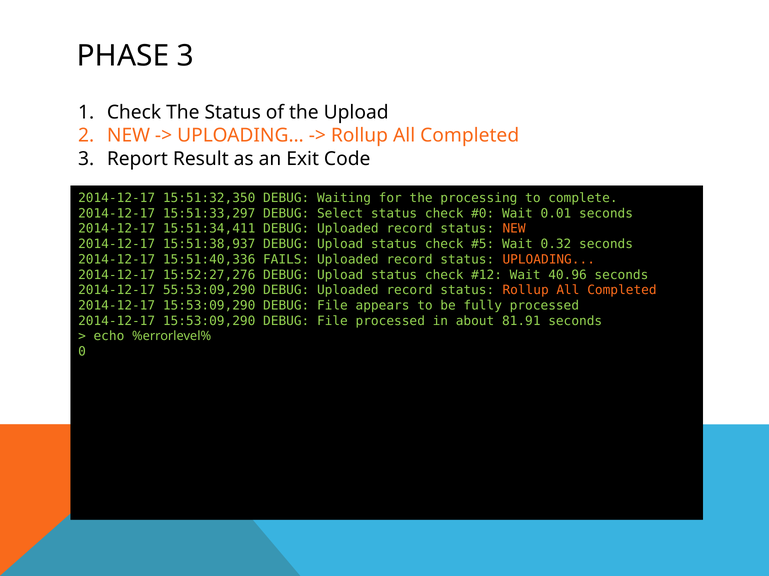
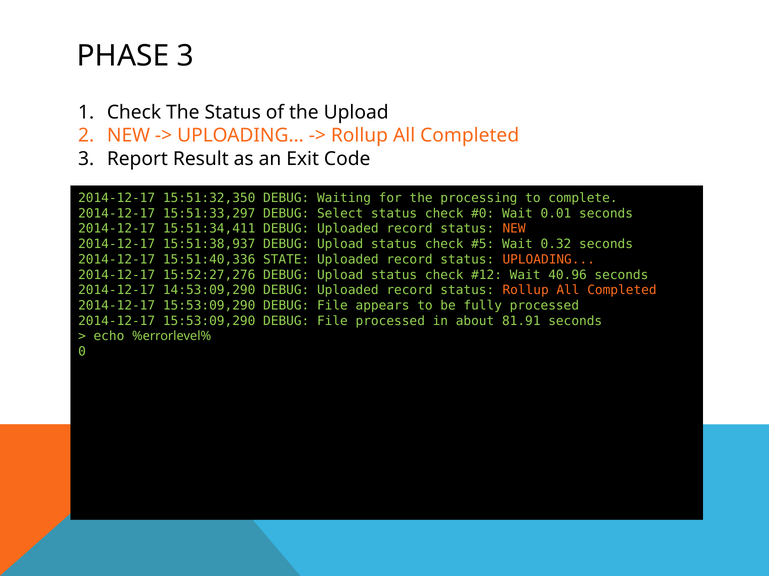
FAILS: FAILS -> STATE (286, 260)
55:53:09,290: 55:53:09,290 -> 14:53:09,290 (209, 291)
